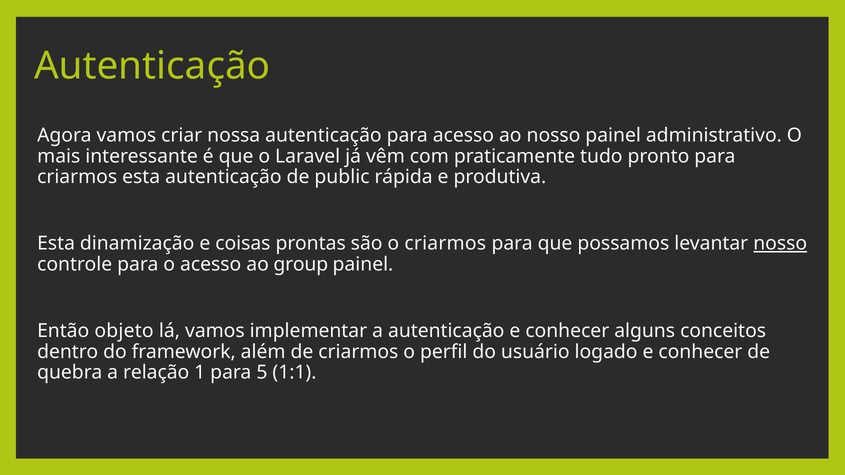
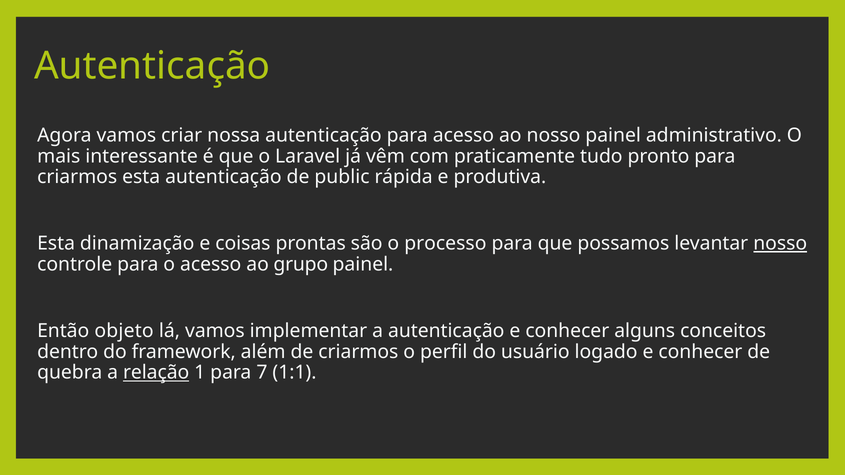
o criarmos: criarmos -> processo (445, 244)
group: group -> grupo (301, 264)
relação underline: none -> present (156, 373)
5: 5 -> 7 (262, 373)
